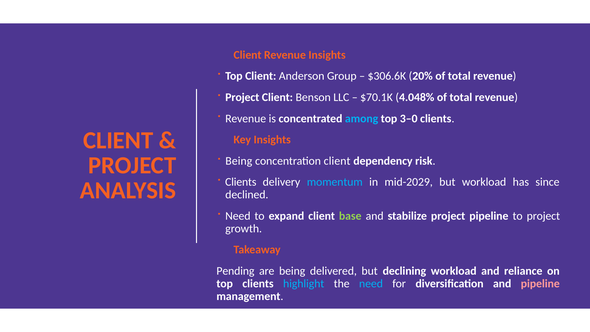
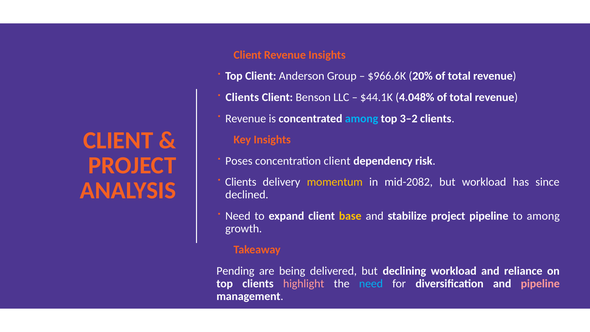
$306.6K: $306.6K -> $966.6K (387, 76)
Project: Project -> Clients (242, 97)
$70.1K: $70.1K -> $44.1K (377, 97)
3–0: 3–0 -> 3–2 (409, 118)
Being: Being -> Poses (239, 161)
momentum colour: light blue -> yellow (335, 182)
mid-2029: mid-2029 -> mid-2082 (409, 182)
base colour: light green -> yellow (350, 216)
to project: project -> among (543, 216)
highlight colour: light blue -> pink (304, 283)
